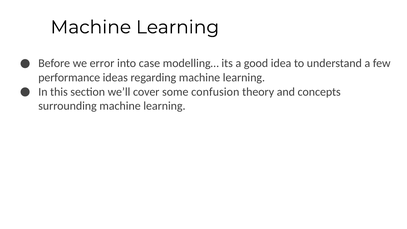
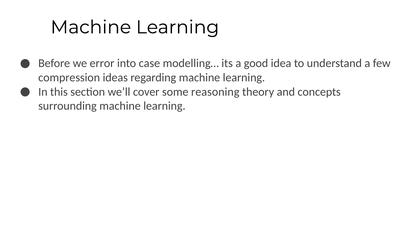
performance: performance -> compression (69, 78)
confusion: confusion -> reasoning (215, 92)
